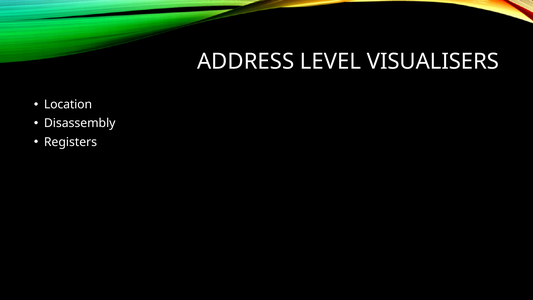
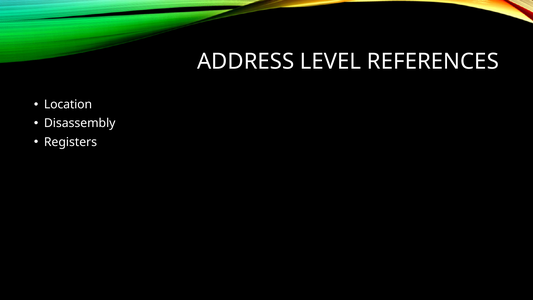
VISUALISERS: VISUALISERS -> REFERENCES (433, 62)
